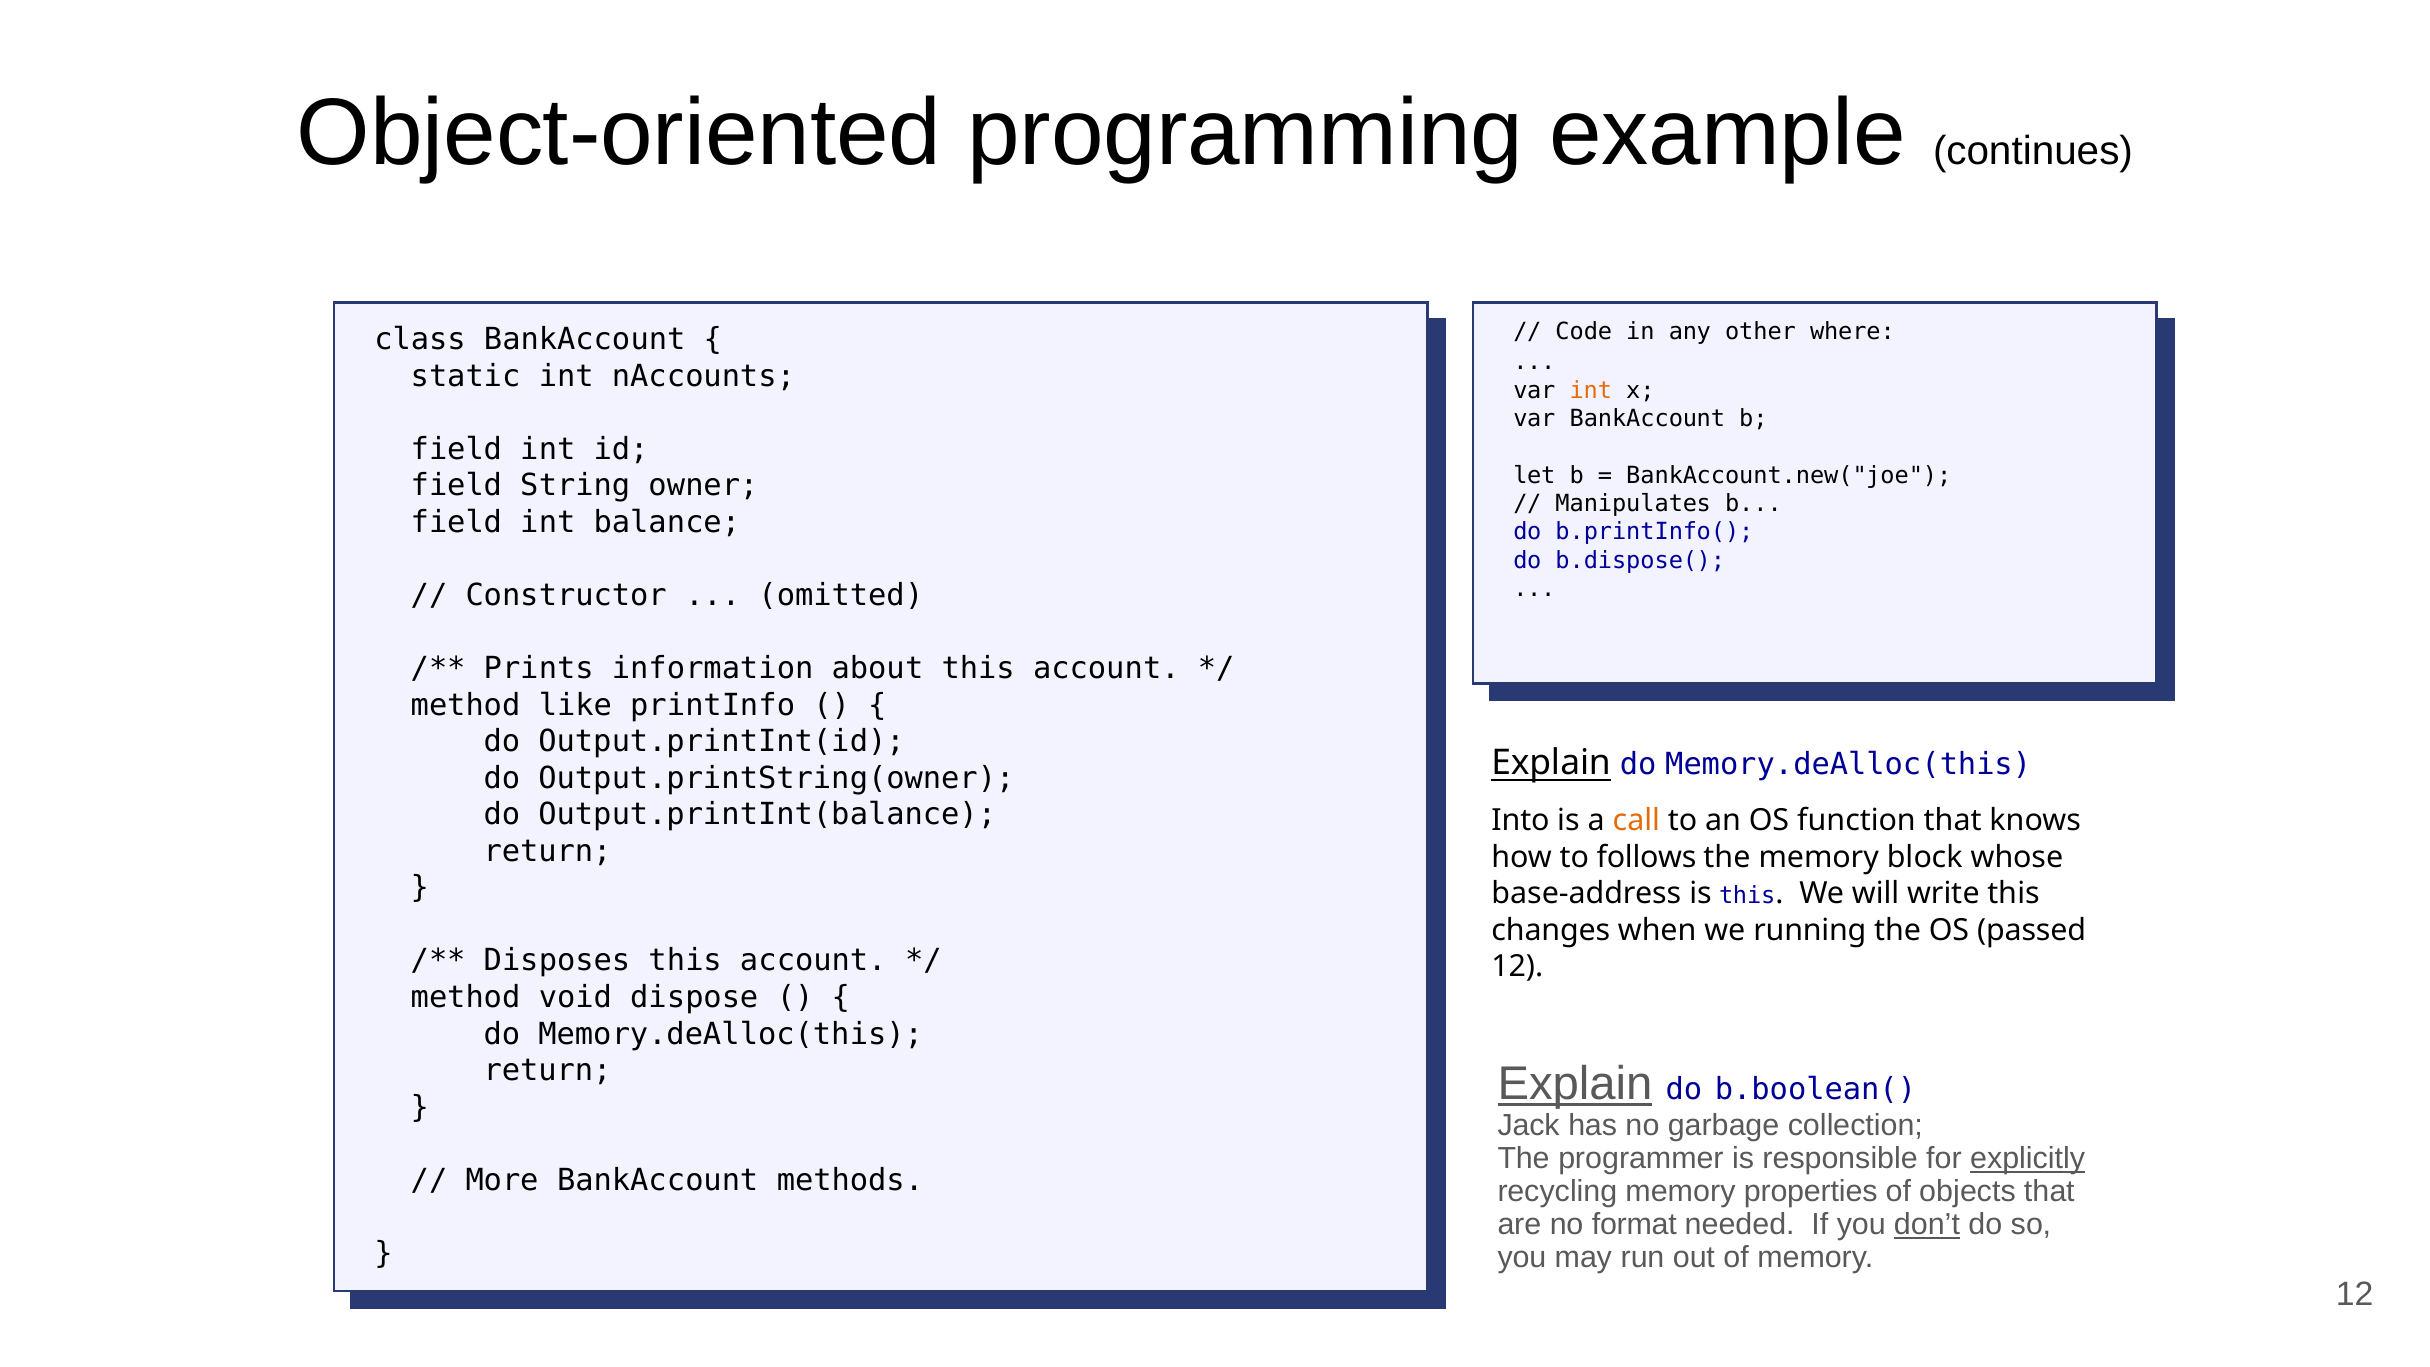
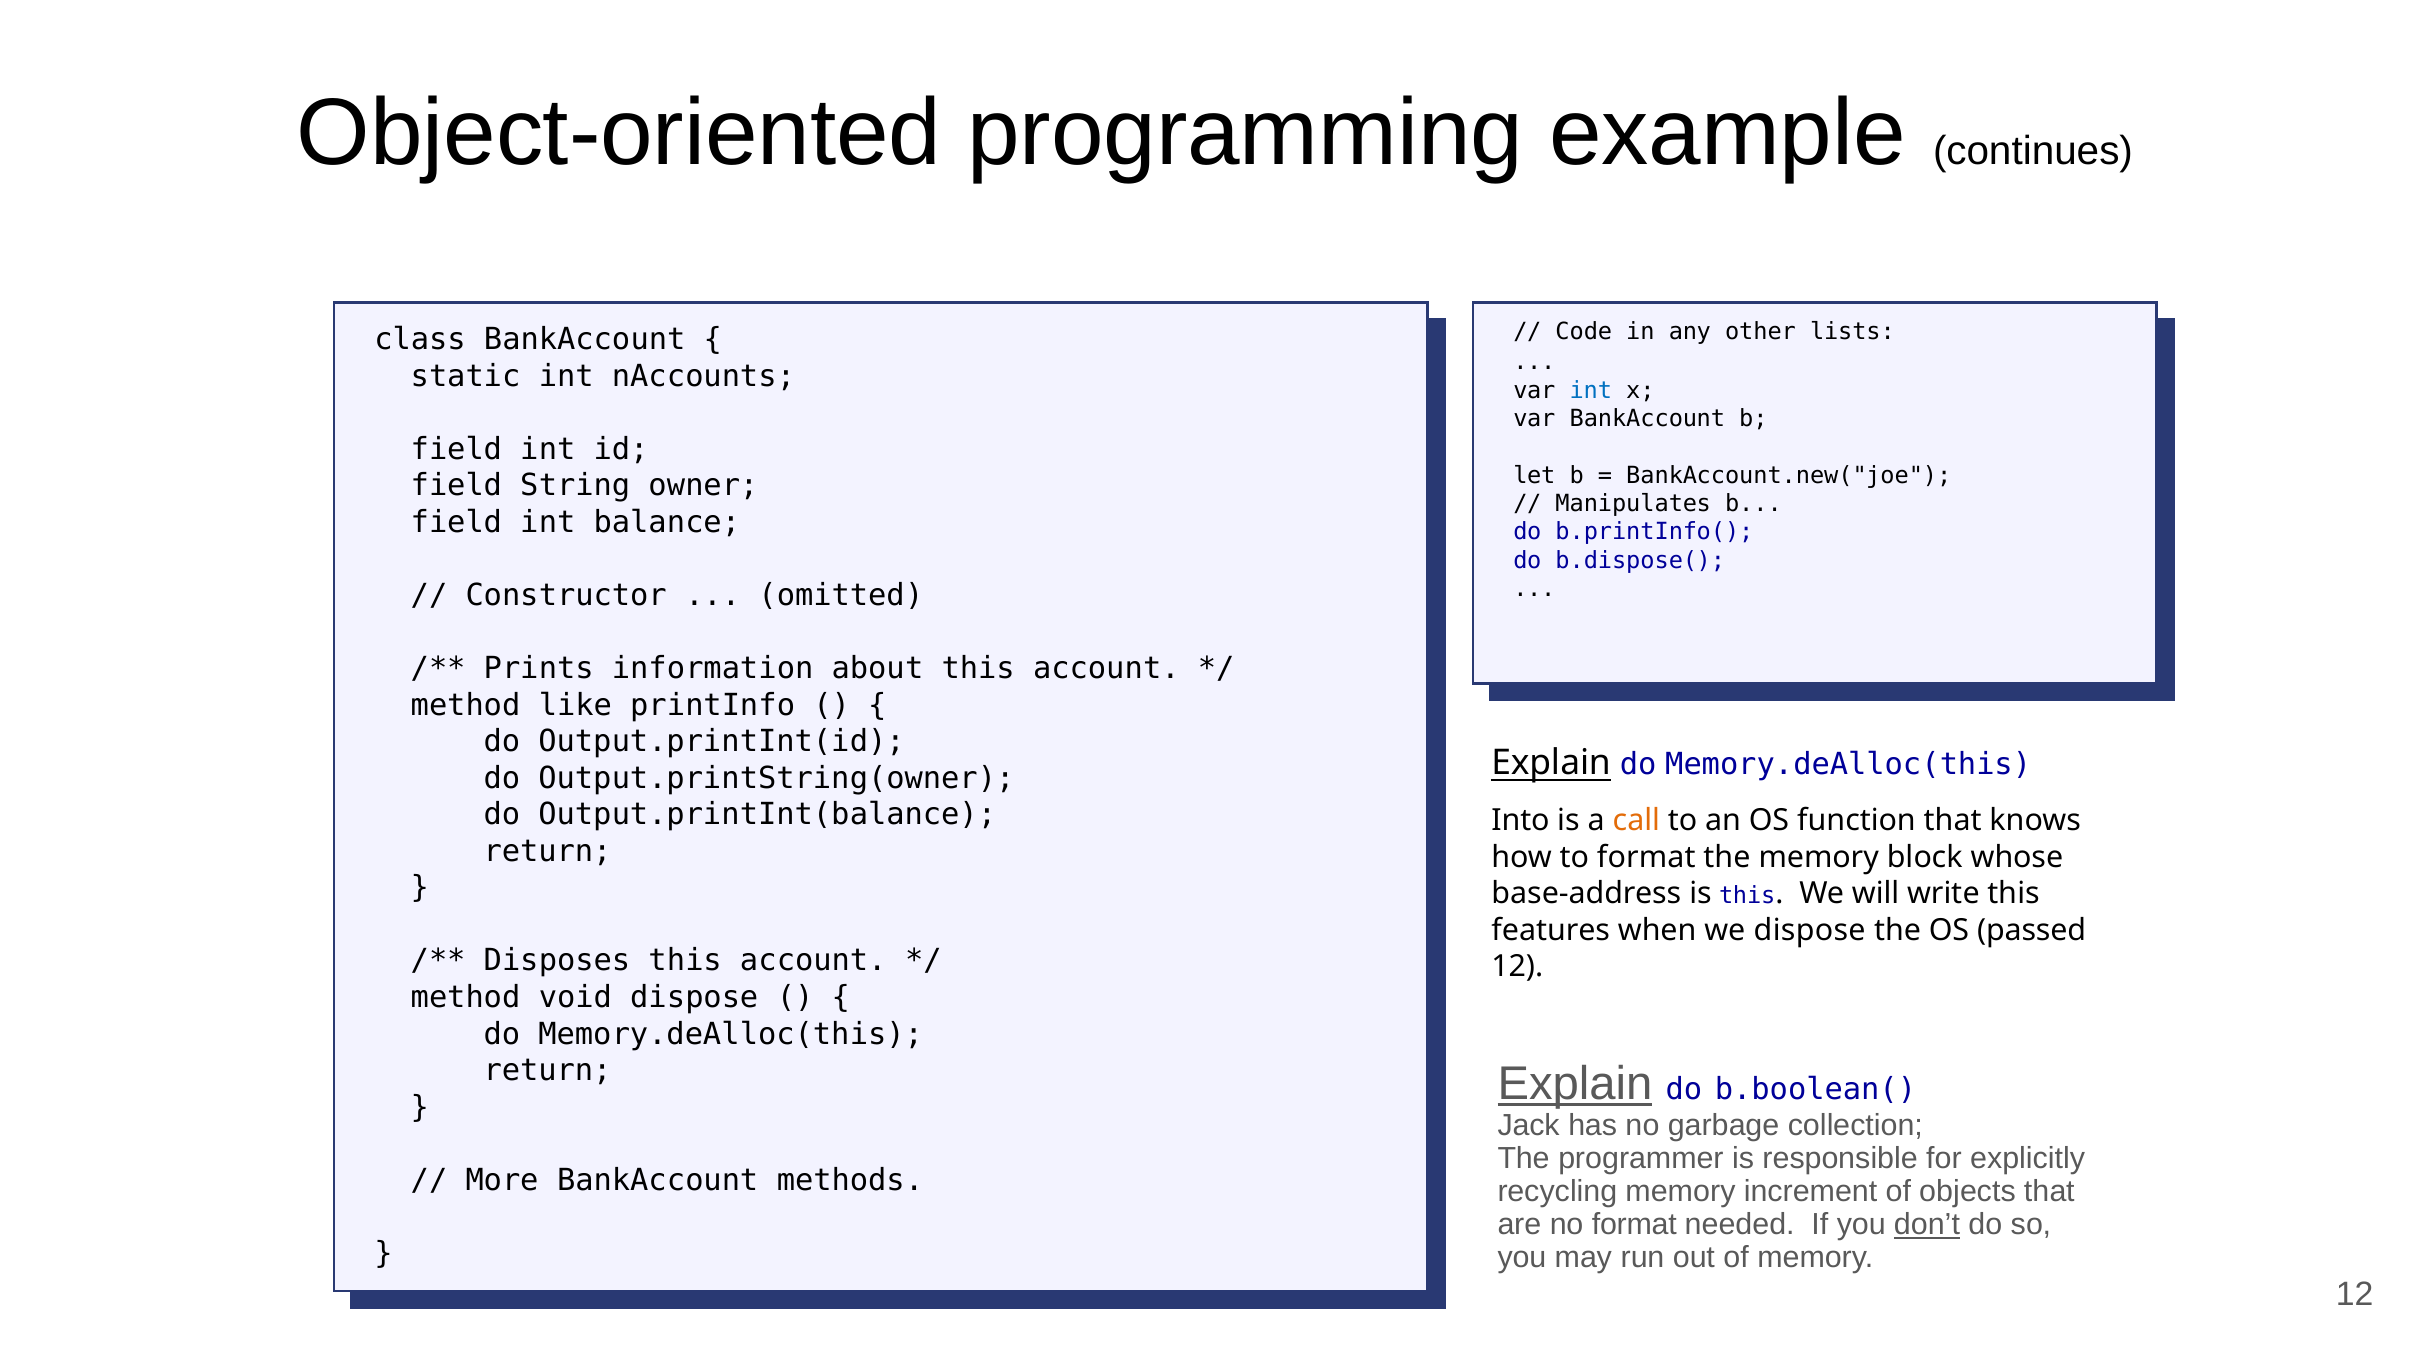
where: where -> lists (1852, 332)
int colour: orange -> blue (1591, 391)
to follows: follows -> format (1646, 857)
changes: changes -> features (1551, 930)
we running: running -> dispose (1810, 930)
explicitly underline: present -> none (2028, 1159)
properties: properties -> increment (1811, 1192)
